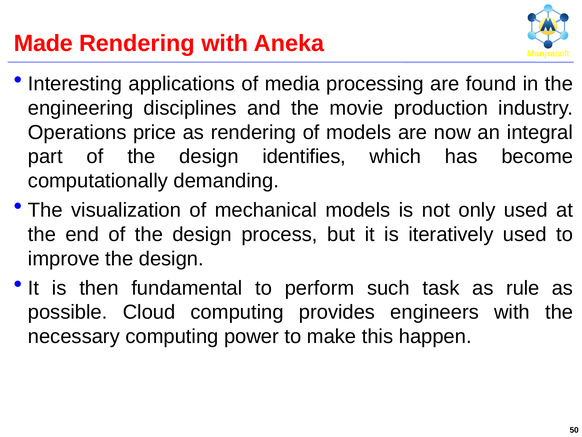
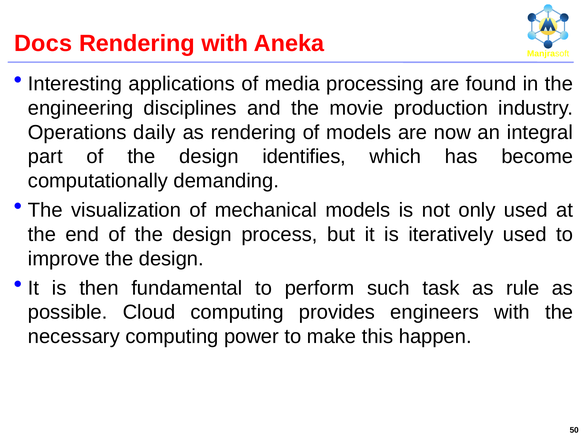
Made: Made -> Docs (43, 43)
price: price -> daily (154, 132)
